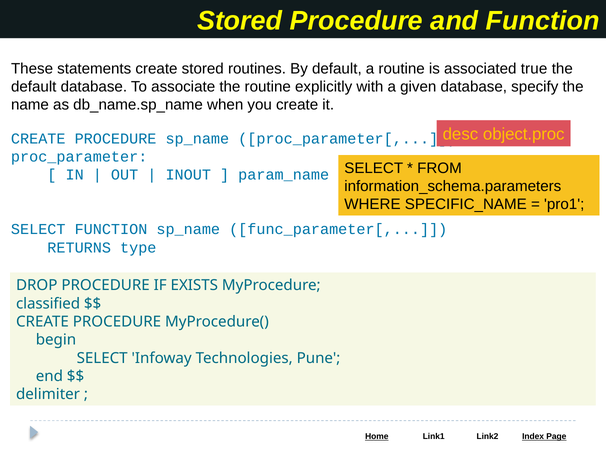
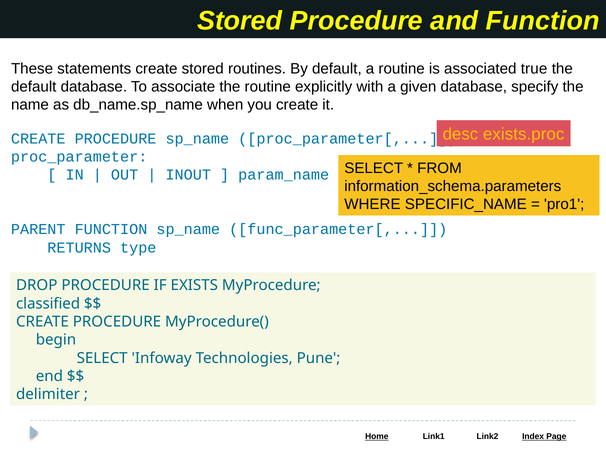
object.proc: object.proc -> exists.proc (524, 135)
SELECT: SELECT -> PARENT (38, 230)
